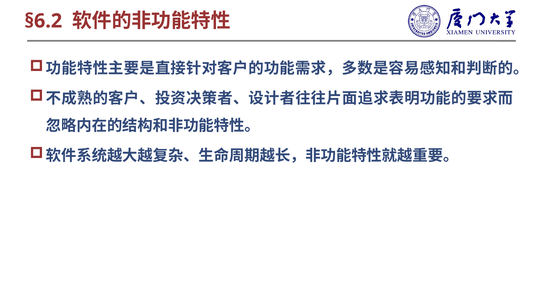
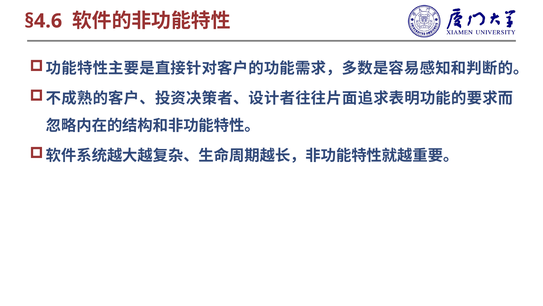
§6.2: §6.2 -> §4.6 (43, 21)
